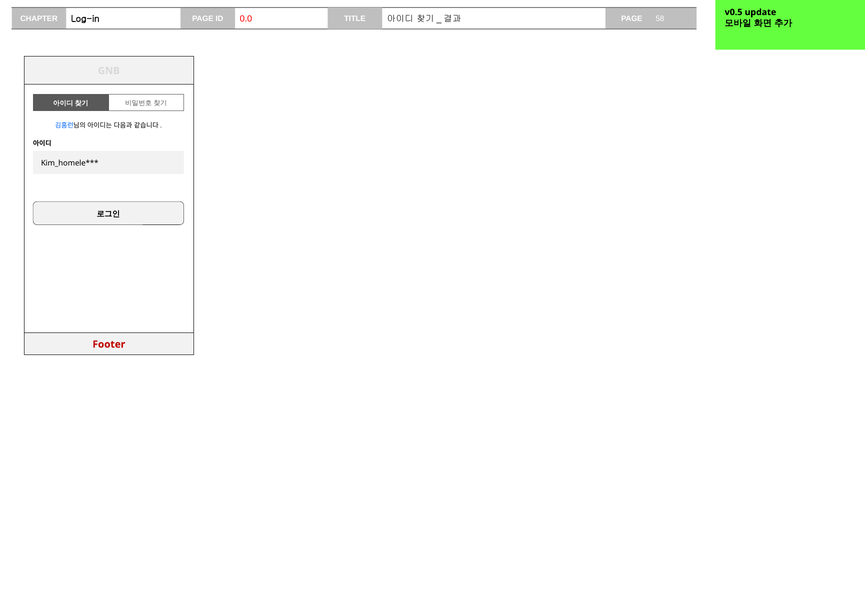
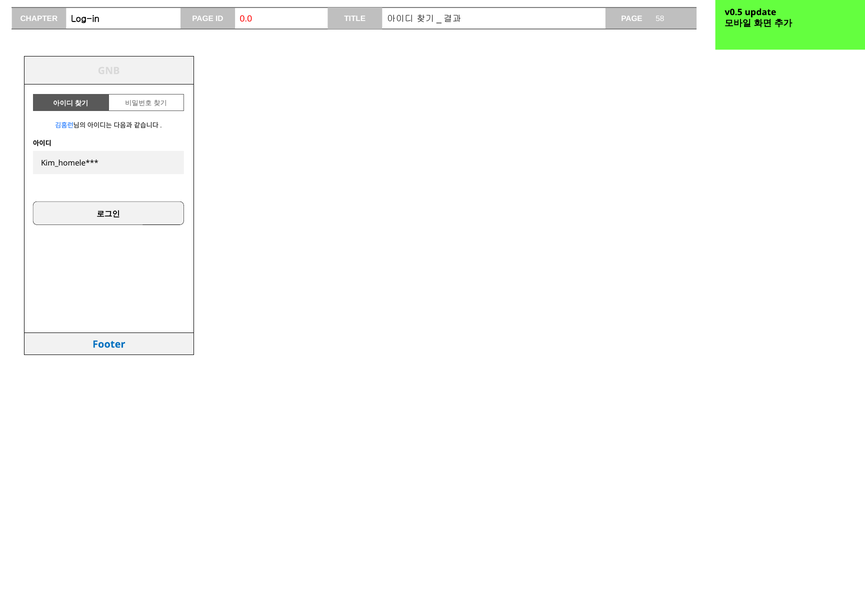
Footer colour: red -> blue (109, 344)
